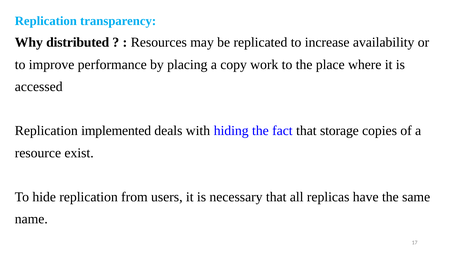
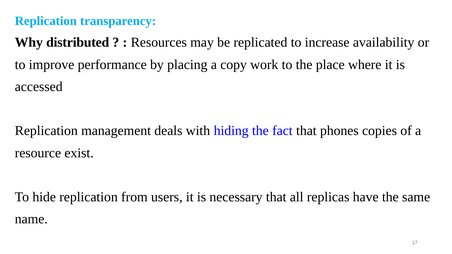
implemented: implemented -> management (116, 131)
storage: storage -> phones (339, 131)
